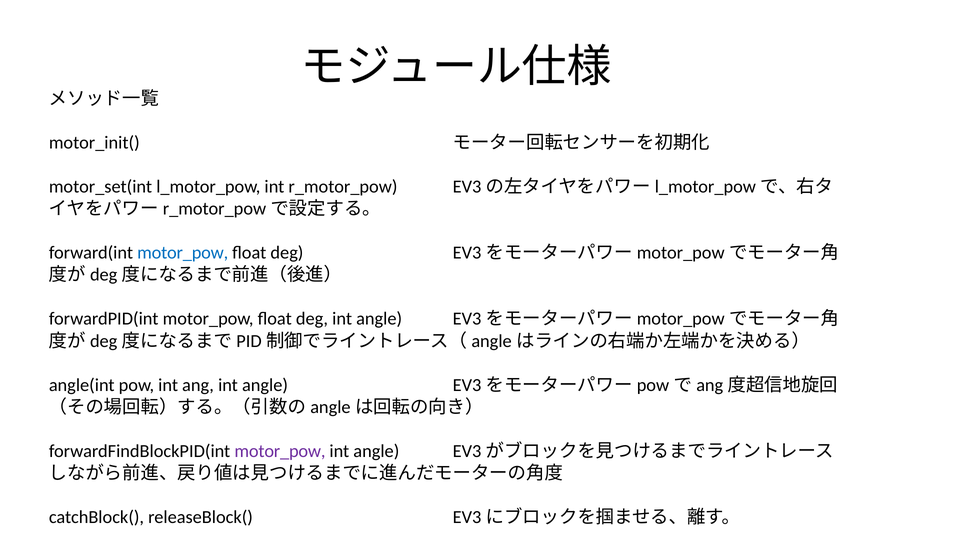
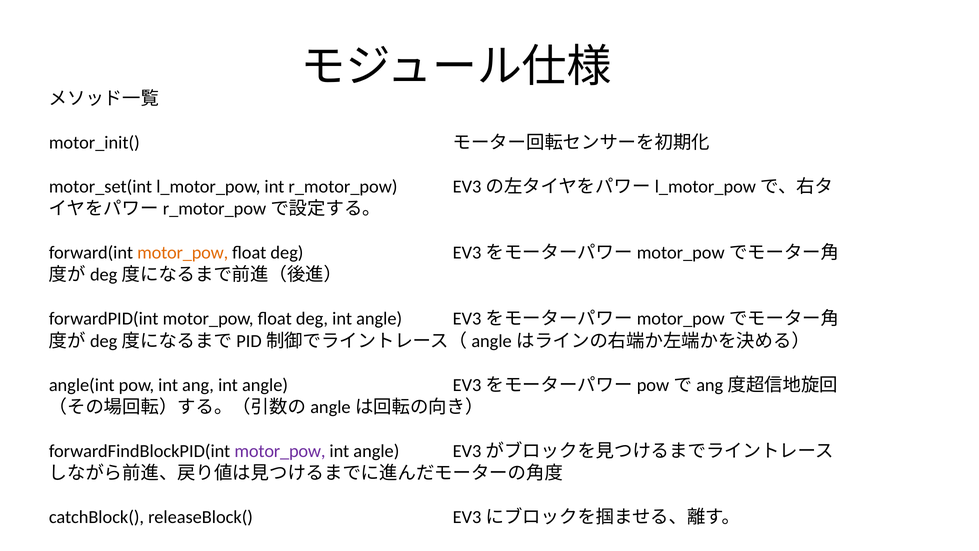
motor_pow colour: blue -> orange (183, 253)
